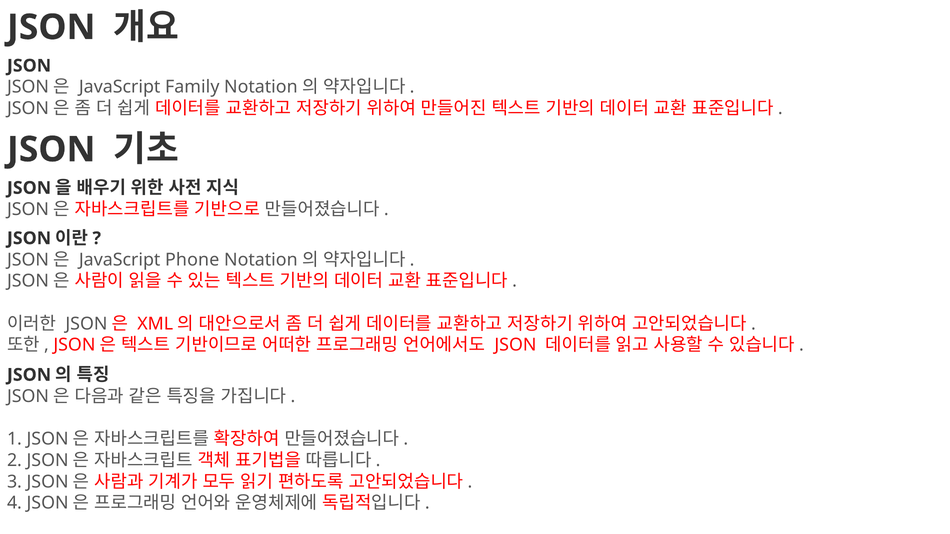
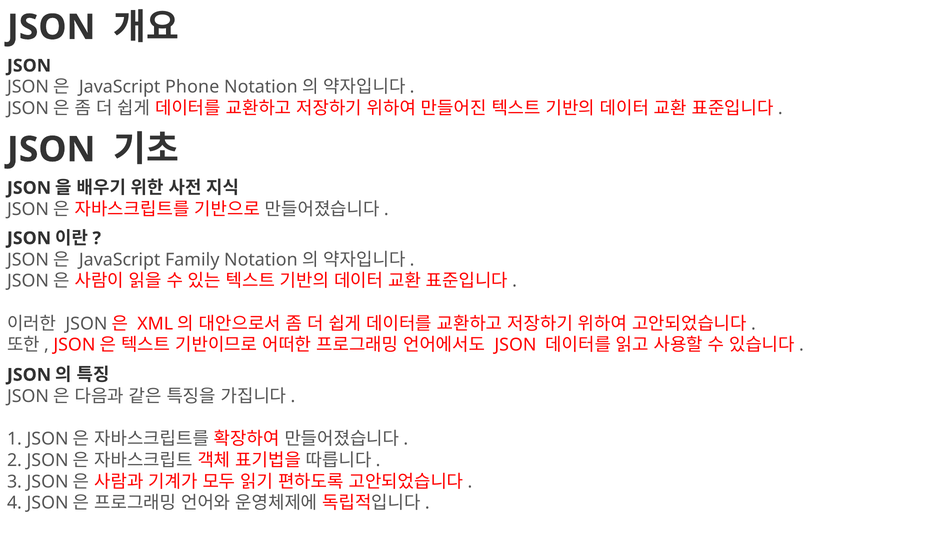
Family: Family -> Phone (192, 87)
Phone: Phone -> Family (192, 260)
